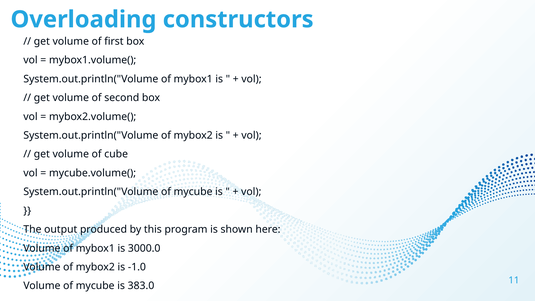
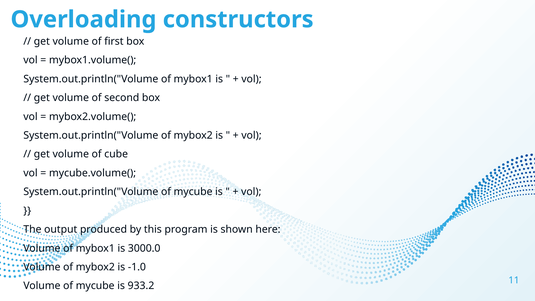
383.0: 383.0 -> 933.2 (141, 286)
